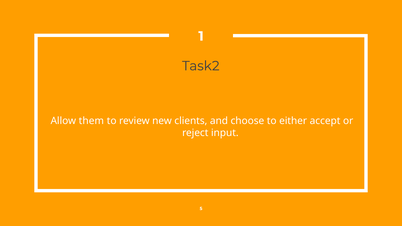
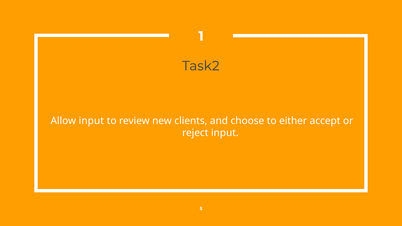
Allow them: them -> input (91, 121)
